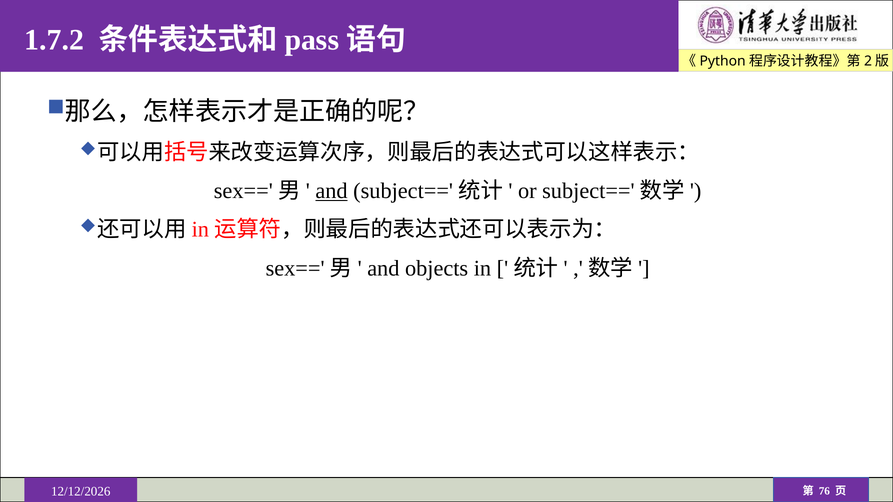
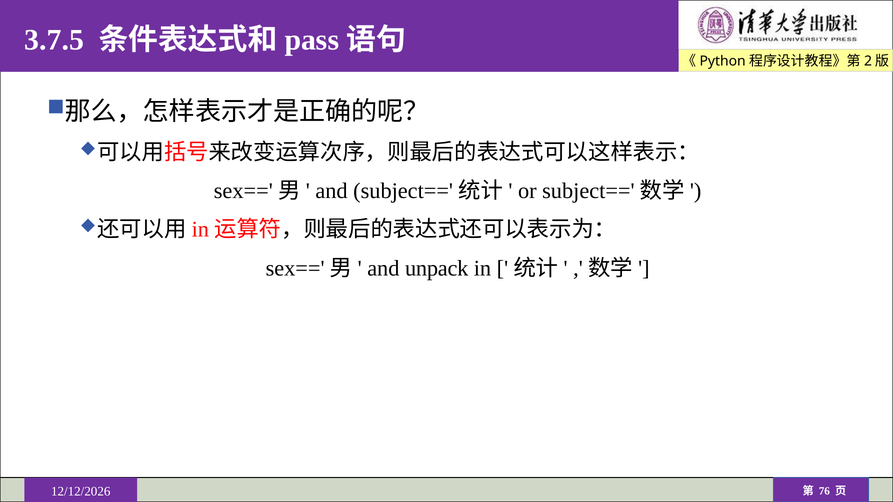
1.7.2: 1.7.2 -> 3.7.5 (54, 40)
and underline: present -> none (332, 191)
objects: objects -> unpack (437, 268)
